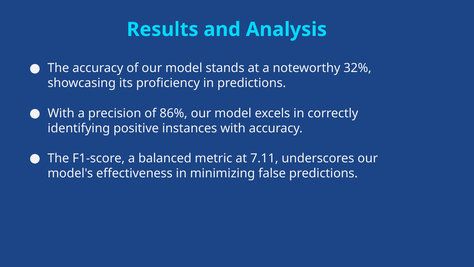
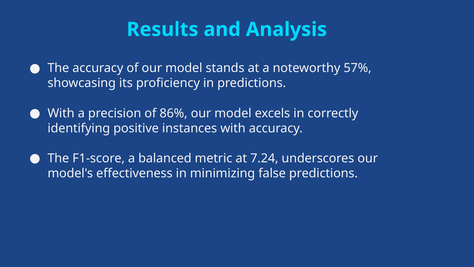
32%: 32% -> 57% (357, 68)
7.11: 7.11 -> 7.24 (264, 158)
